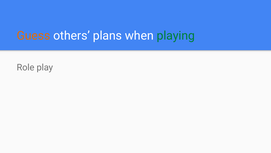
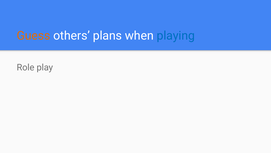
playing colour: green -> blue (176, 36)
